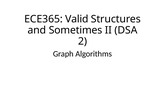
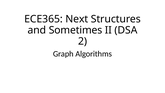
Valid: Valid -> Next (77, 19)
